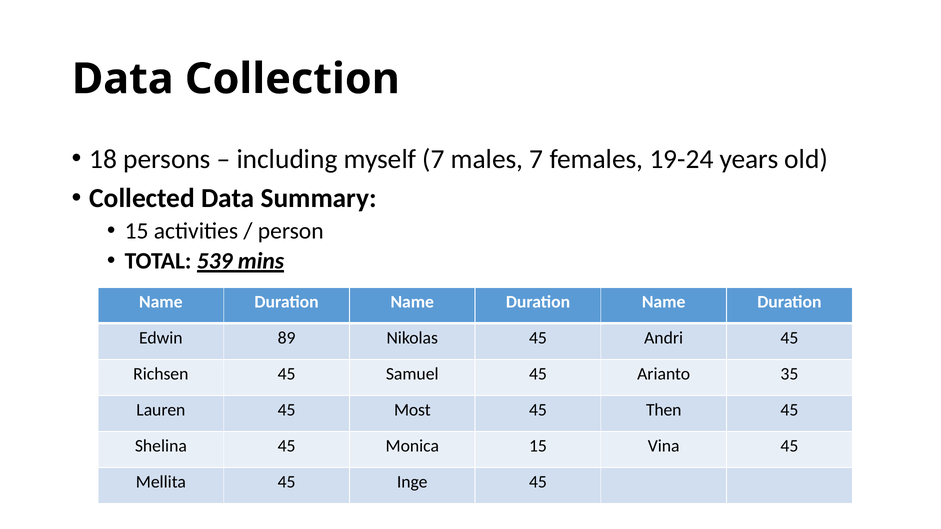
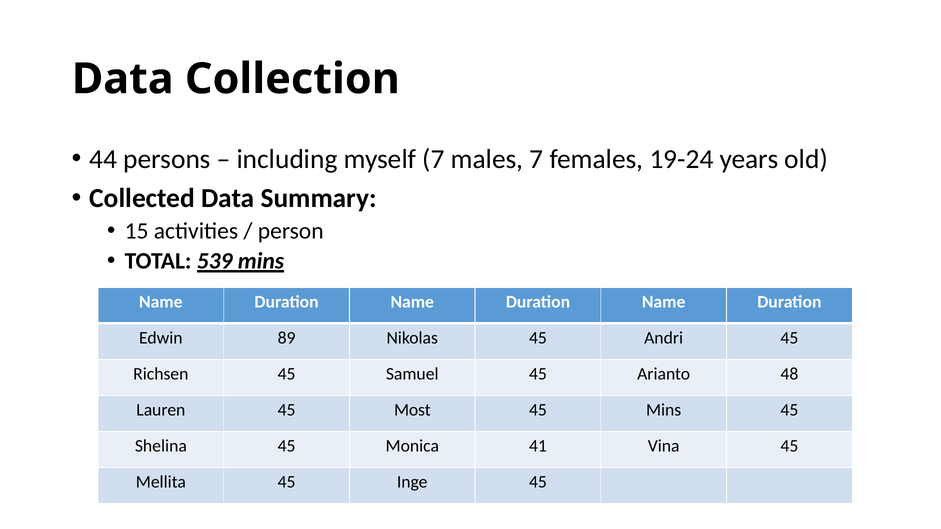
18: 18 -> 44 (103, 159)
35: 35 -> 48 (789, 374)
45 Then: Then -> Mins (664, 410)
Monica 15: 15 -> 41 (538, 446)
